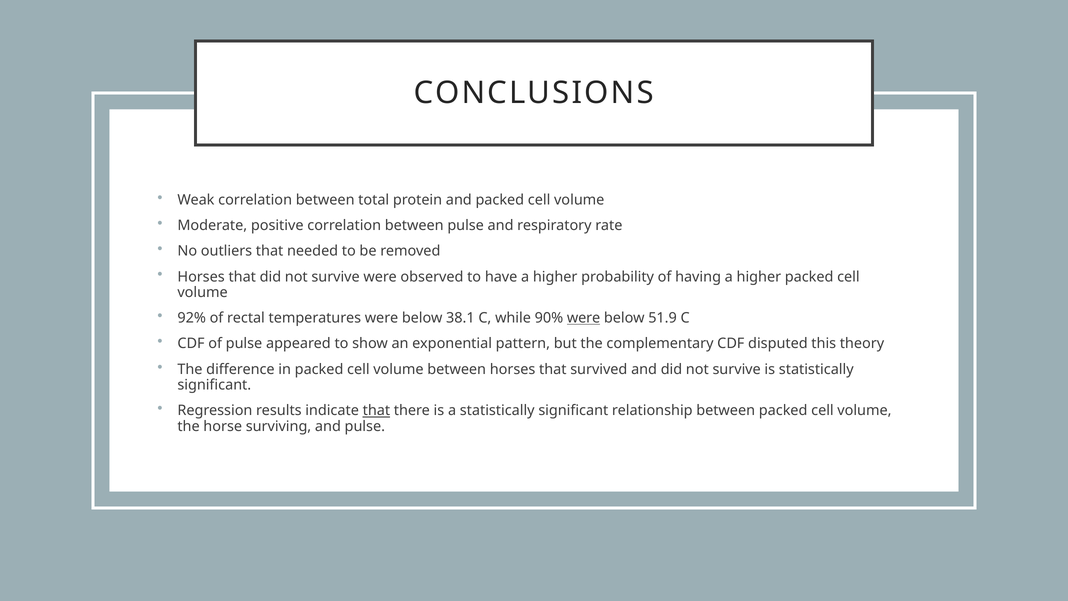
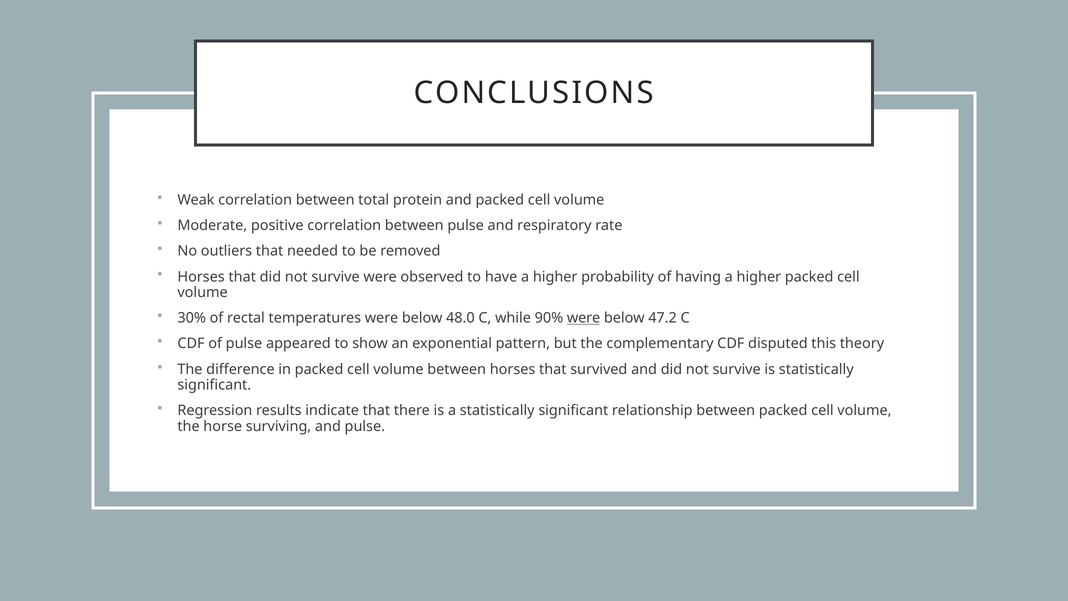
92%: 92% -> 30% (192, 318)
38.1: 38.1 -> 48.0 (460, 318)
51.9: 51.9 -> 47.2 (663, 318)
that underline: present -> none (376, 410)
